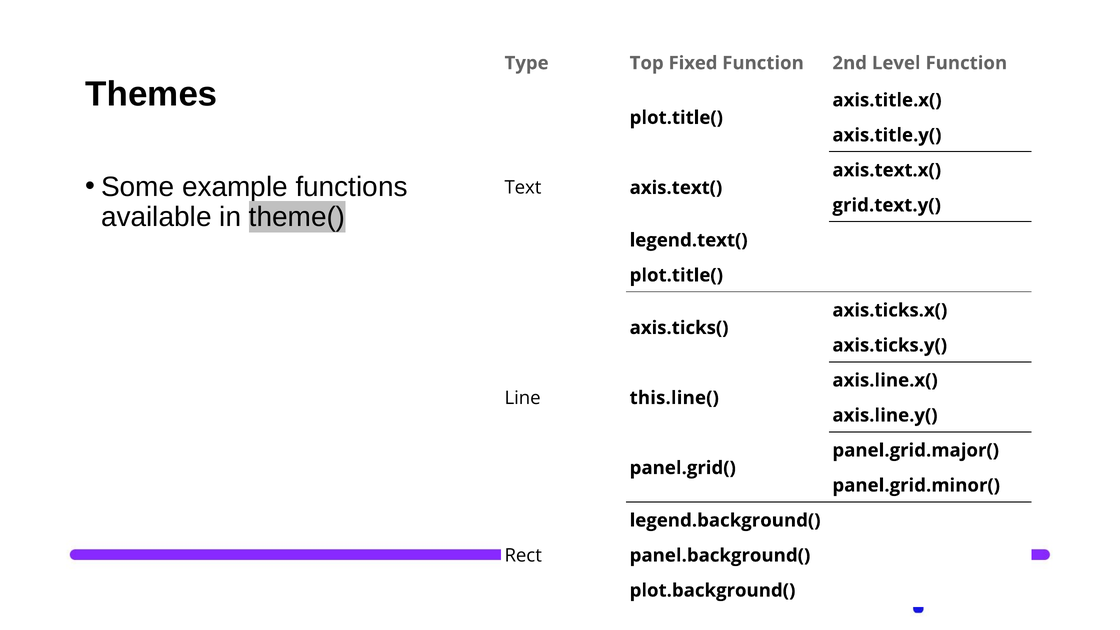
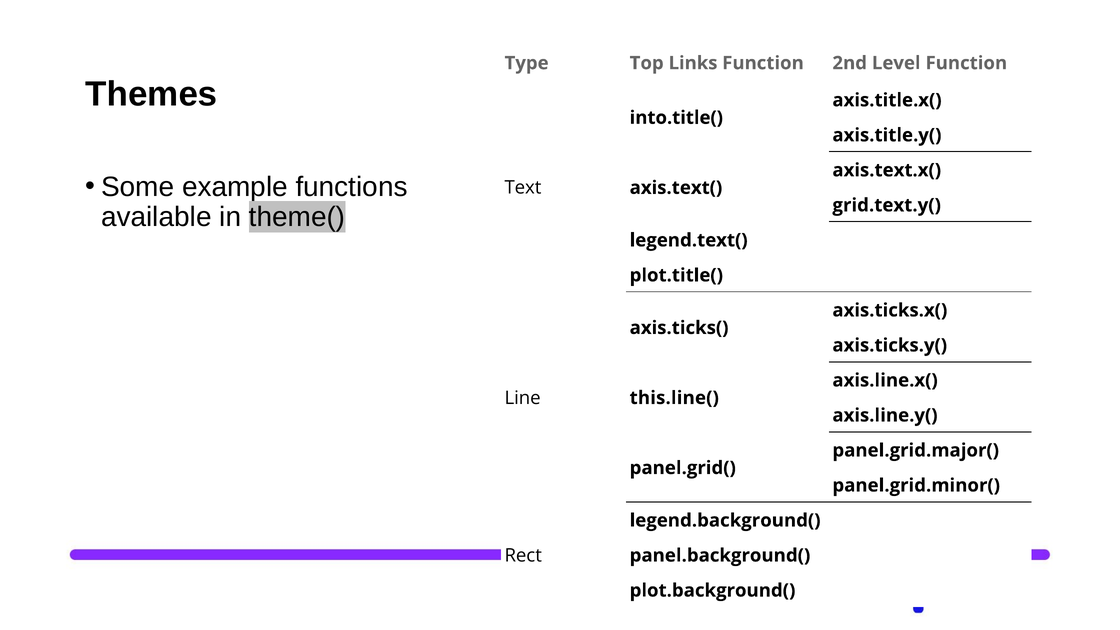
Fixed: Fixed -> Links (693, 63)
plot.title(: plot.title( -> into.title( (676, 118)
